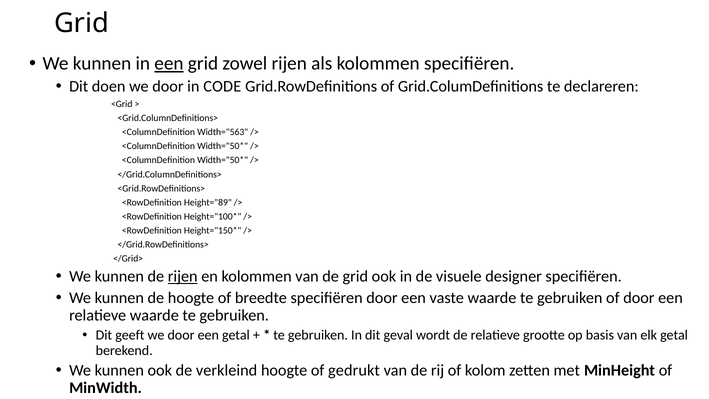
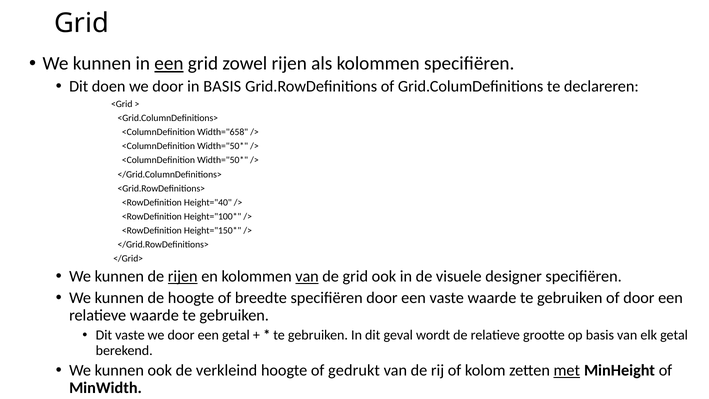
in CODE: CODE -> BASIS (222, 86)
Width="563: Width="563 -> Width="658 (223, 132)
Height="89: Height="89 -> Height="40 (208, 202)
van underline: none -> present (307, 276)
Dit geeft: geeft -> vaste (130, 335)
met underline: none -> present (567, 370)
